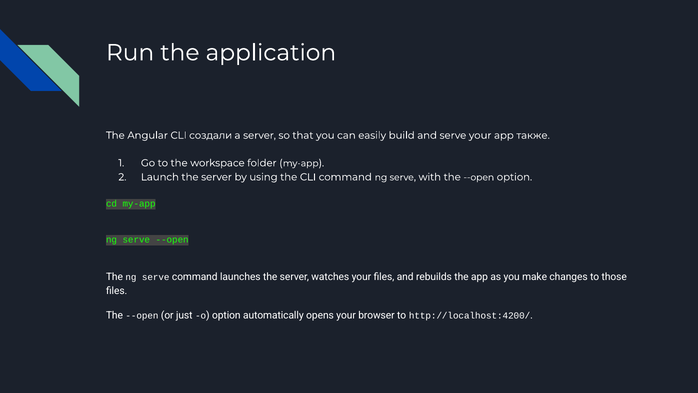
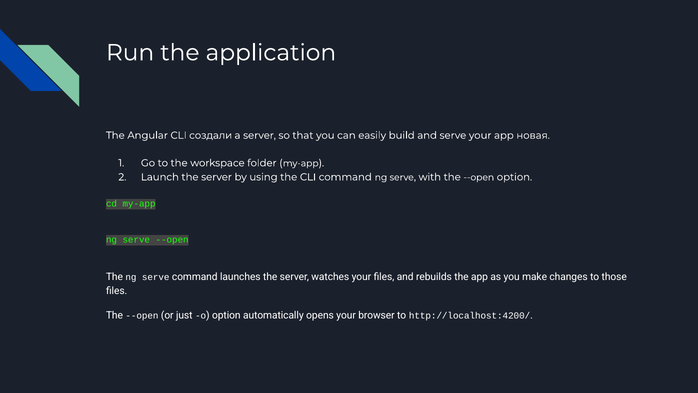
также: также -> новая (533, 135)
